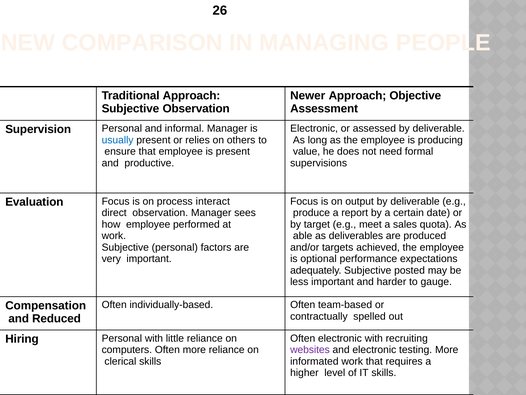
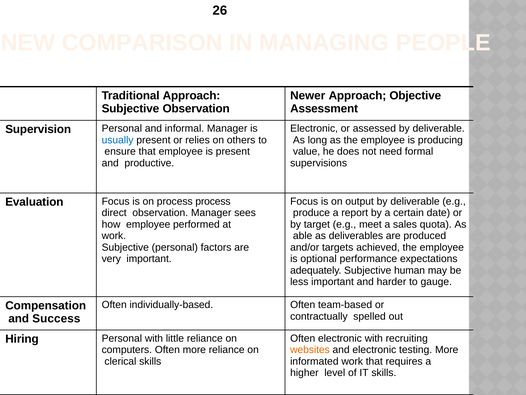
process interact: interact -> process (213, 201)
posted: posted -> human (410, 270)
Reduced: Reduced -> Success (56, 318)
websites colour: purple -> orange (310, 349)
